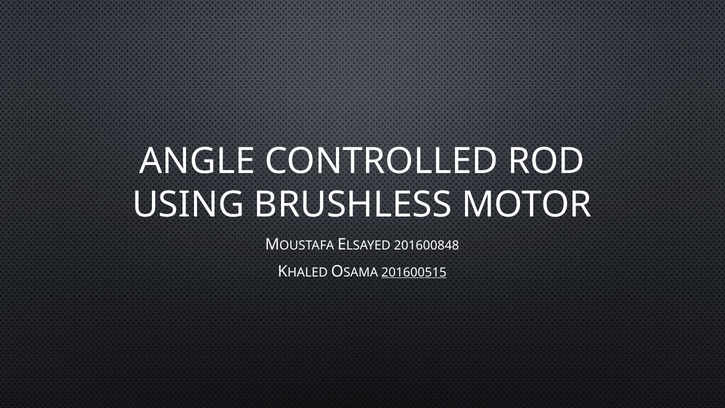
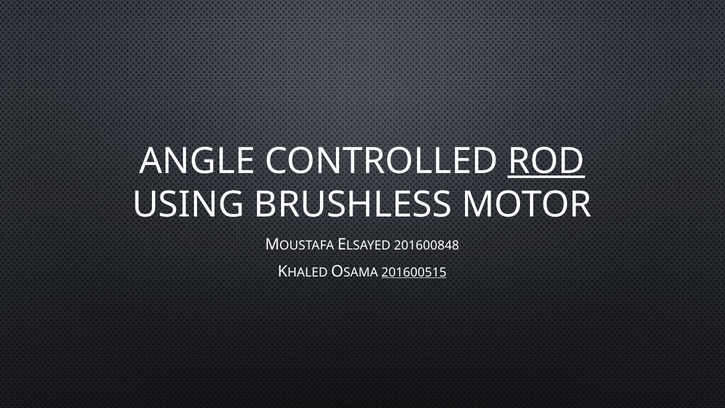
ROD underline: none -> present (546, 161)
